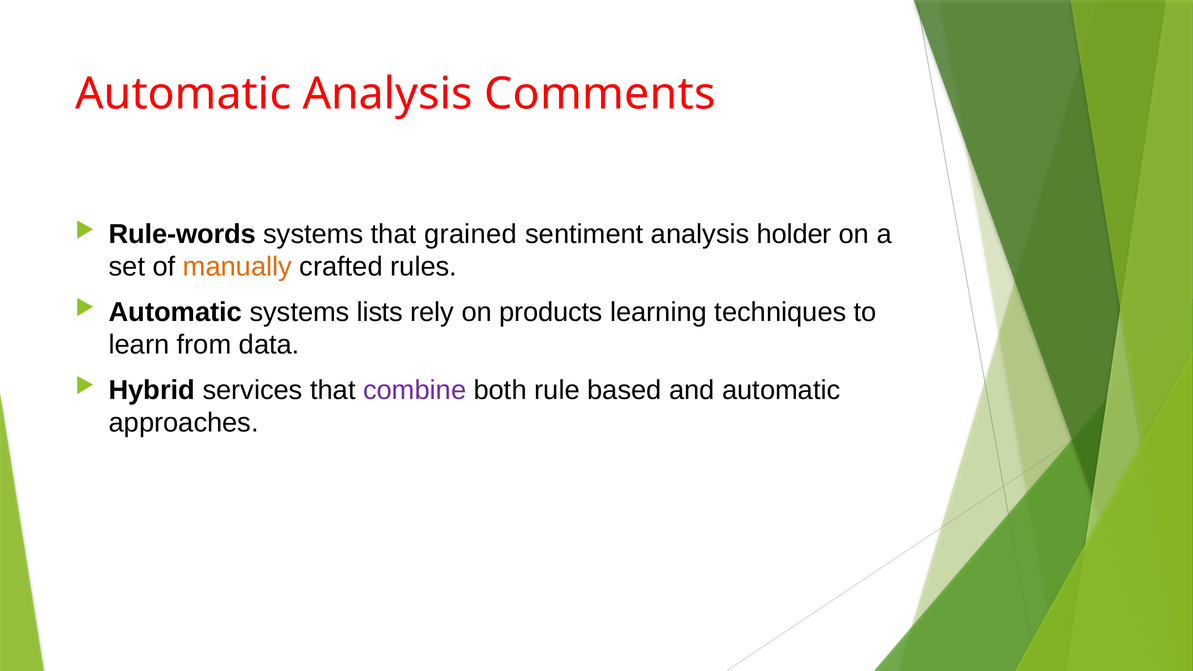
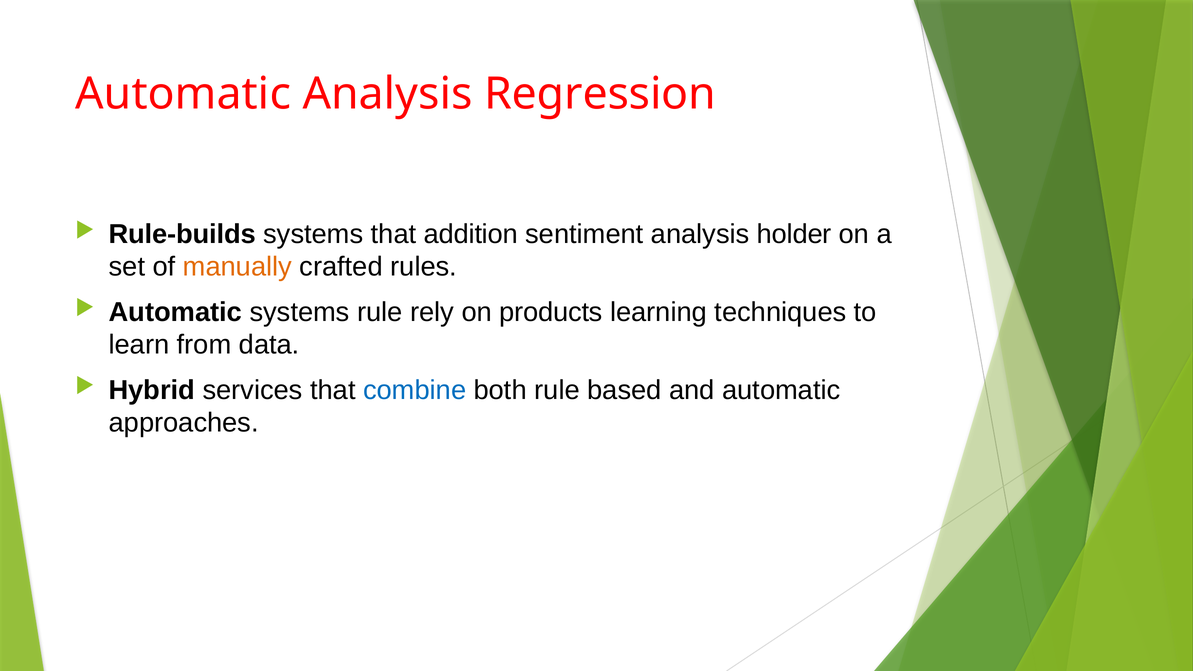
Comments: Comments -> Regression (600, 94)
Rule-words: Rule-words -> Rule-builds (182, 234)
grained: grained -> addition (471, 234)
systems lists: lists -> rule (380, 312)
combine colour: purple -> blue (415, 390)
